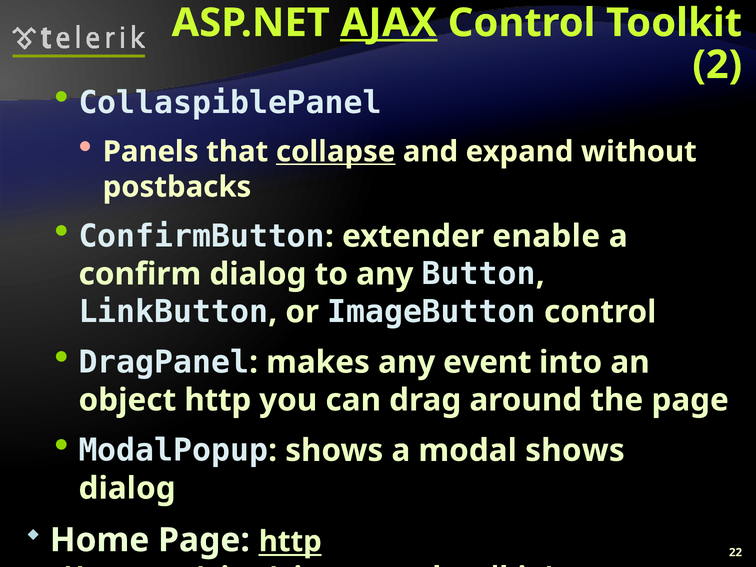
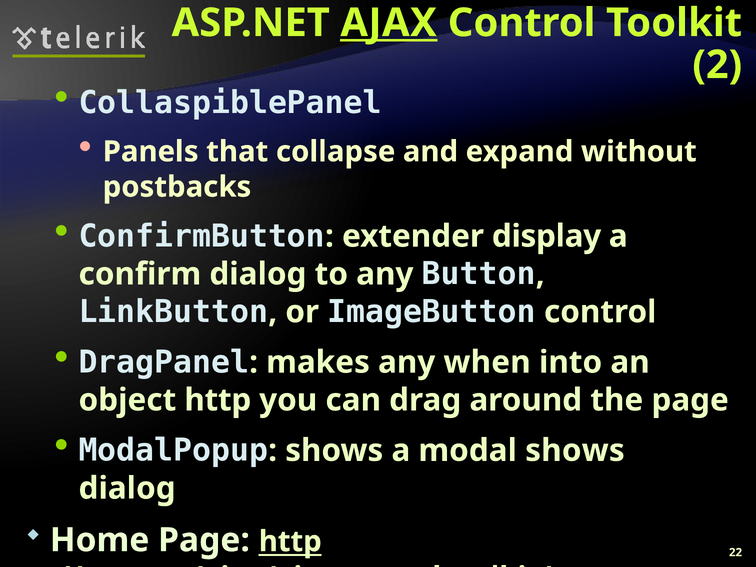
collapse underline: present -> none (336, 152)
enable: enable -> display (547, 236)
event: event -> when (487, 362)
